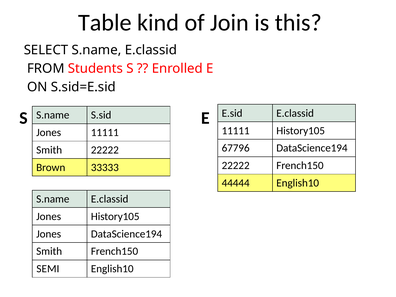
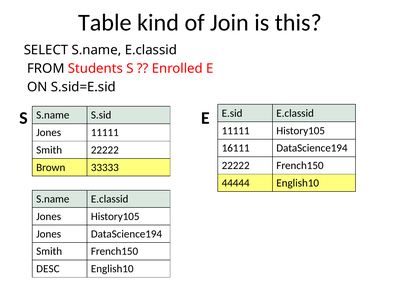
67796: 67796 -> 16111 (236, 148)
SEMI: SEMI -> DESC (48, 269)
